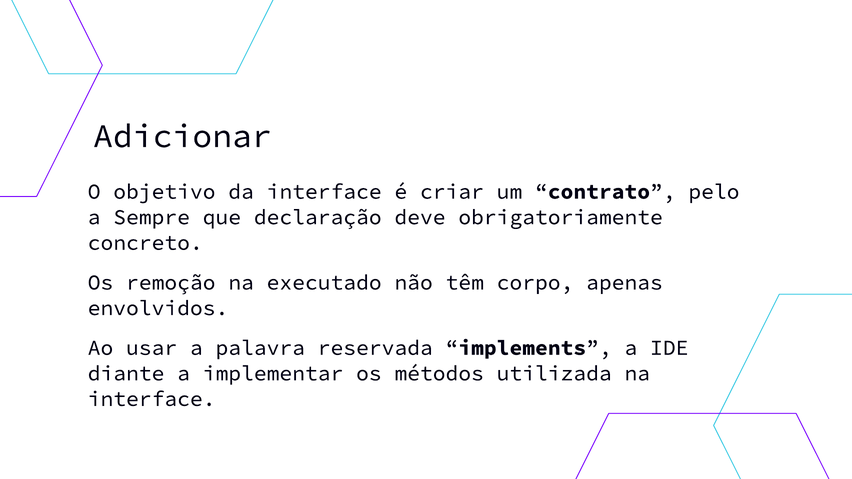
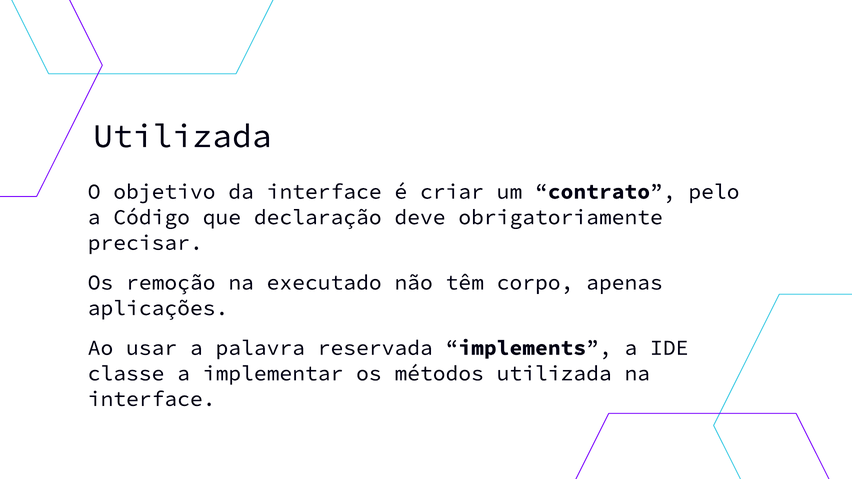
Adicionar: Adicionar -> Utilizada (182, 136)
Sempre: Sempre -> Código (152, 217)
concreto: concreto -> precisar (145, 243)
envolvidos: envolvidos -> aplicações (158, 308)
diante: diante -> classe (126, 374)
